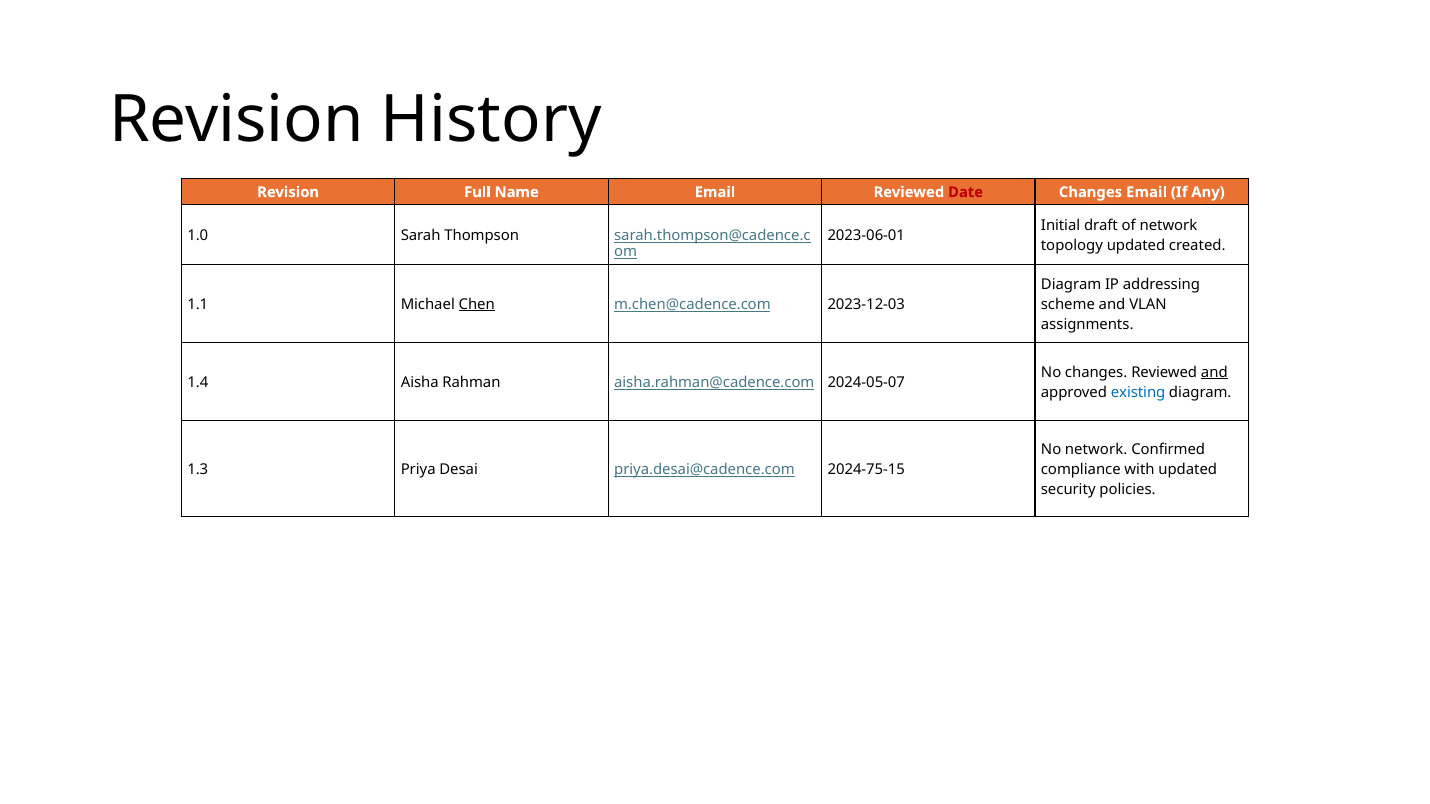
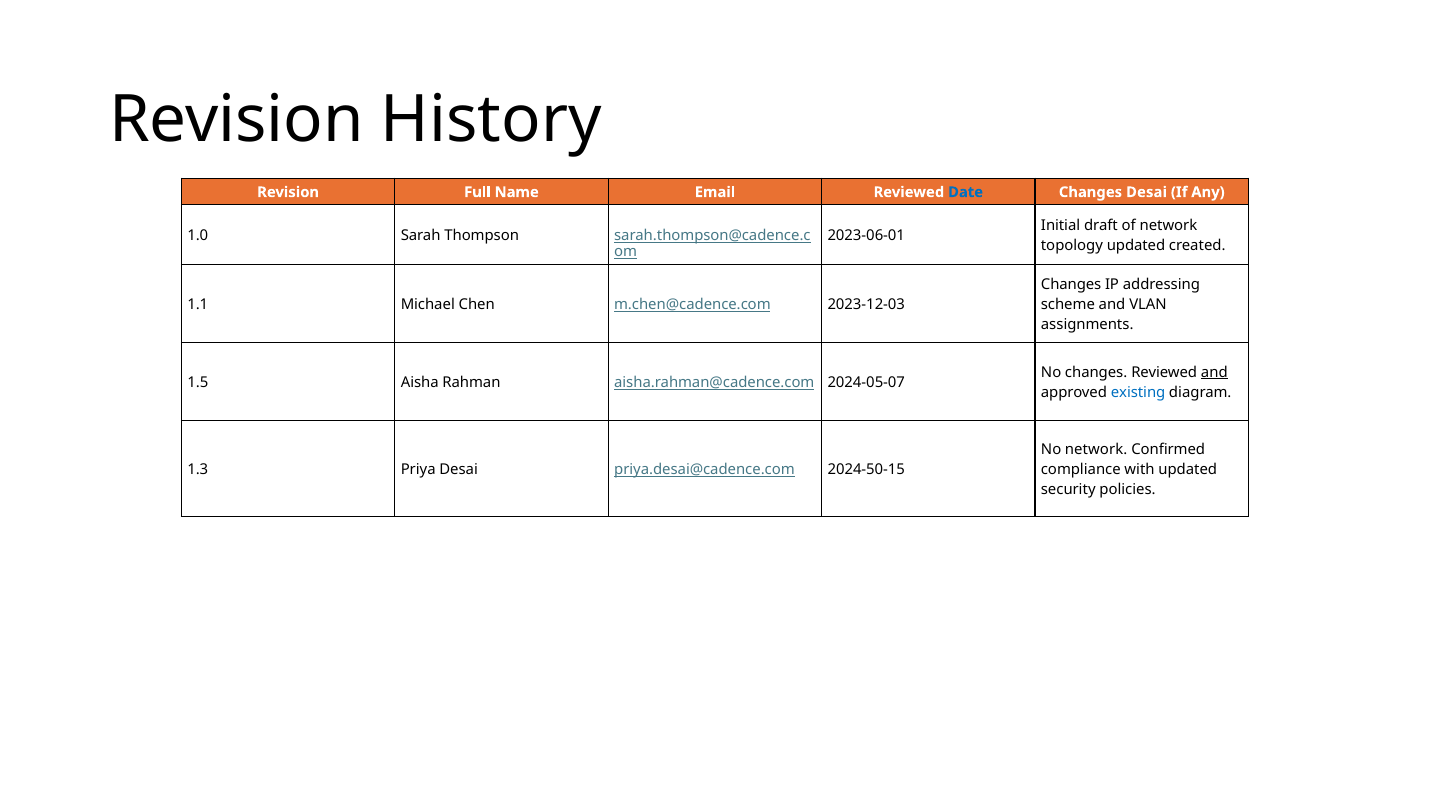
Date colour: red -> blue (966, 192)
Changes Email: Email -> Desai (1146, 192)
Diagram: Diagram -> Changes (1071, 284)
Chen underline: present -> none (477, 304)
1.4: 1.4 -> 1.5 (198, 382)
2024-75-15: 2024-75-15 -> 2024-50-15 (866, 470)
